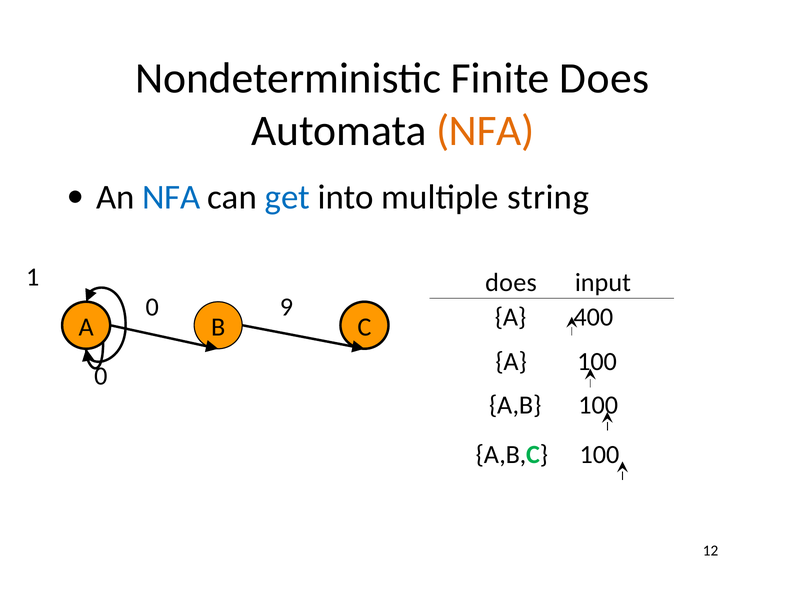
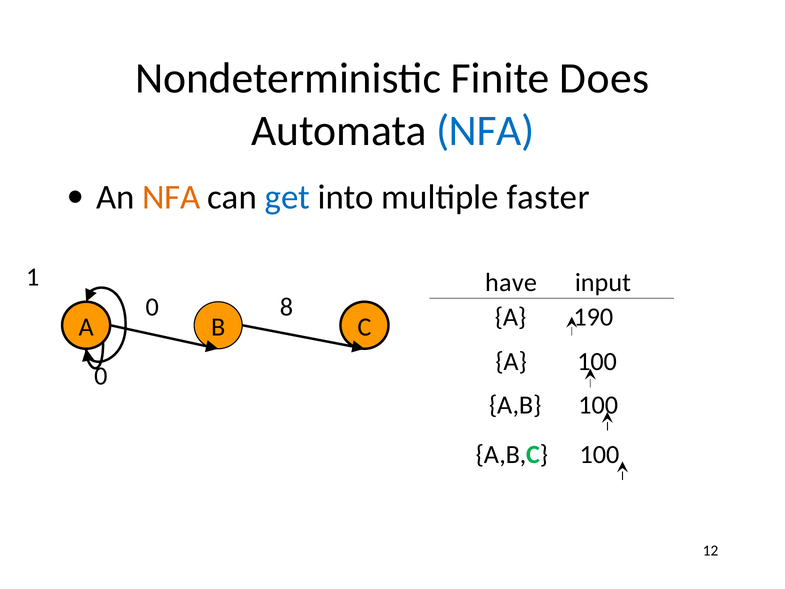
NFA colour: orange -> blue (485, 131)
NFA colour: blue -> orange (171, 197)
string: string -> faster (548, 197)
does: does -> have (511, 282)
9: 9 -> 8 (286, 307)
400: 400 -> 190 (593, 317)
